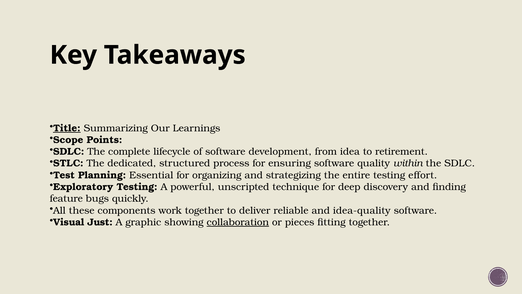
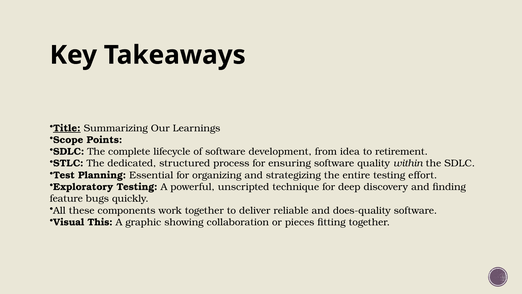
idea-quality: idea-quality -> does-quality (362, 210)
Just: Just -> This (100, 222)
collaboration underline: present -> none (238, 222)
